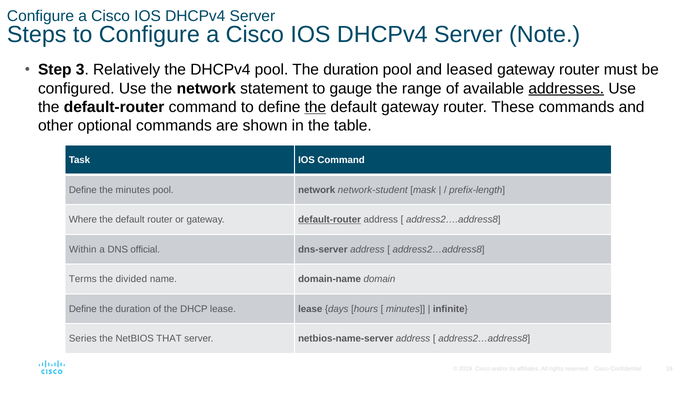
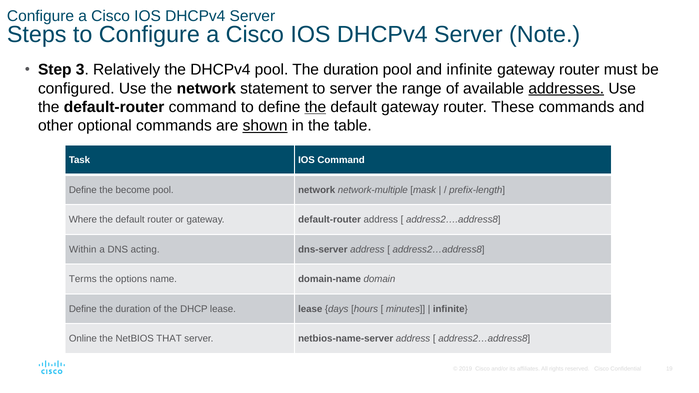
and leased: leased -> infinite (470, 70)
to gauge: gauge -> server (351, 88)
shown underline: none -> present (265, 126)
the minutes: minutes -> become (133, 190)
network-student: network-student -> network-multiple (373, 190)
default-router underline: present -> none (330, 220)
official: official -> acting (145, 249)
divided: divided -> options (131, 279)
Series: Series -> Online (83, 339)
